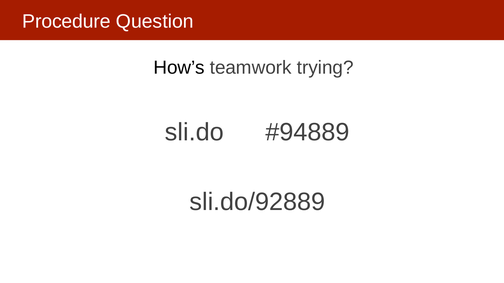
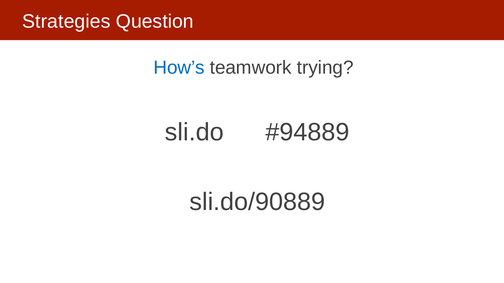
Procedure: Procedure -> Strategies (66, 22)
How’s colour: black -> blue (179, 68)
sli.do/92889: sli.do/92889 -> sli.do/90889 (257, 202)
